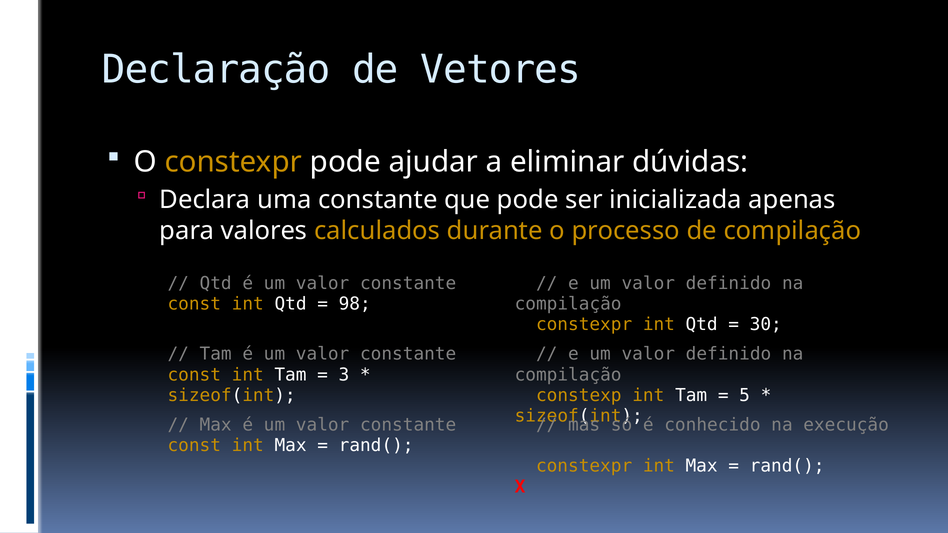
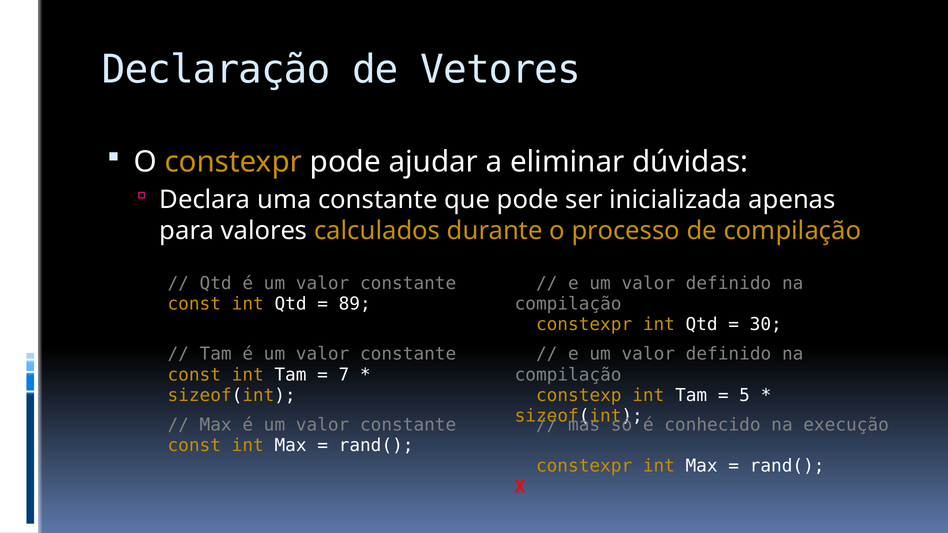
98: 98 -> 89 (355, 304)
3: 3 -> 7 (344, 375)
